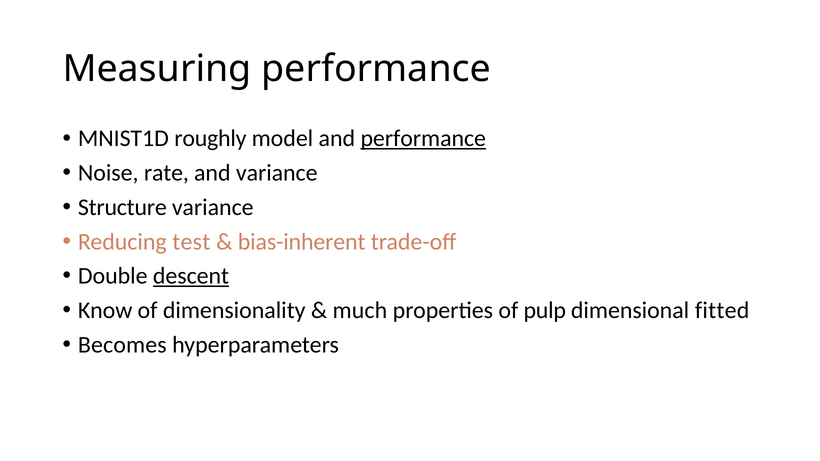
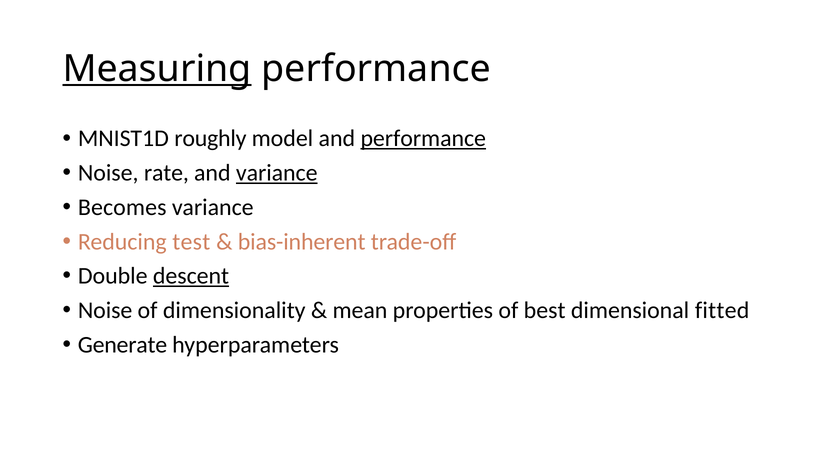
Measuring underline: none -> present (157, 69)
variance underline: none -> present (277, 173)
Structure: Structure -> Becomes (122, 207)
Know: Know -> Noise (105, 311)
much: much -> mean (360, 311)
pulp: pulp -> best (545, 311)
Becomes: Becomes -> Generate (123, 345)
